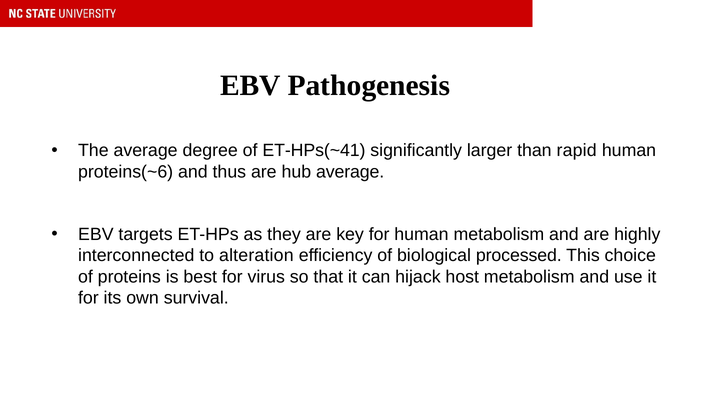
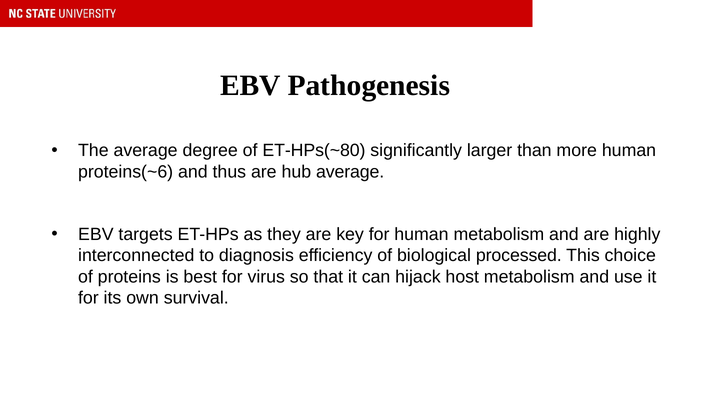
ET-HPs(~41: ET-HPs(~41 -> ET-HPs(~80 (314, 151)
rapid: rapid -> more (577, 151)
alteration: alteration -> diagnosis (256, 256)
